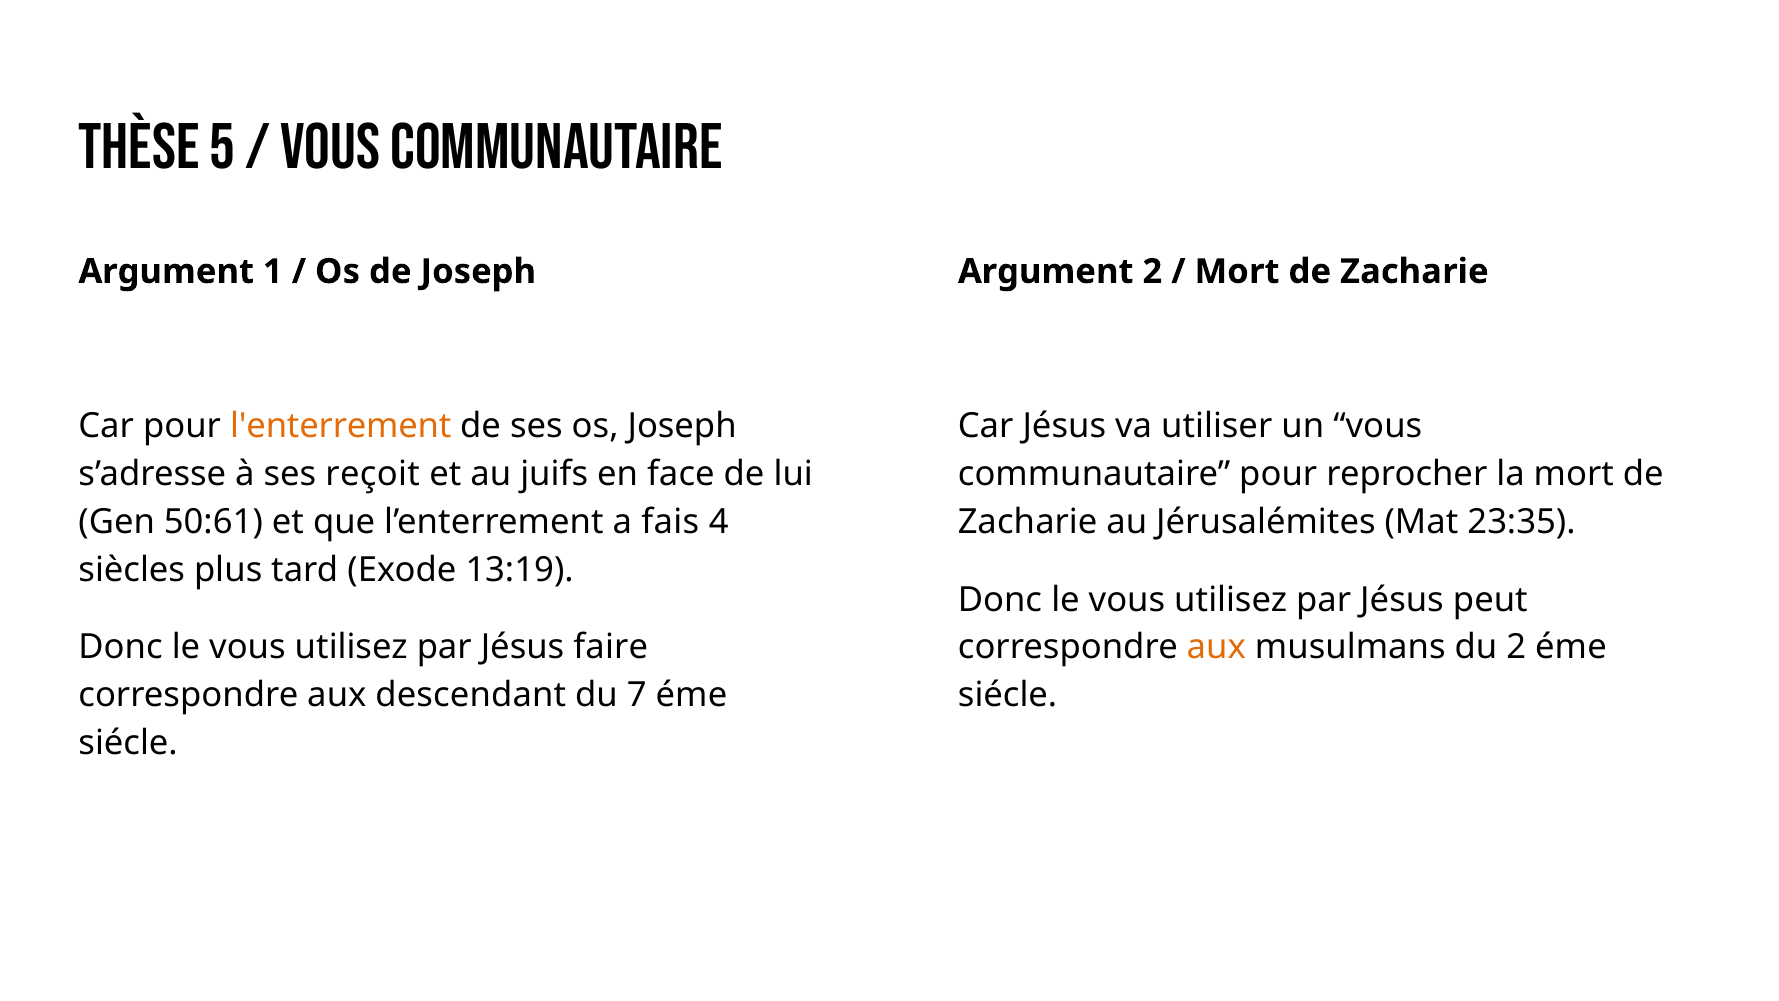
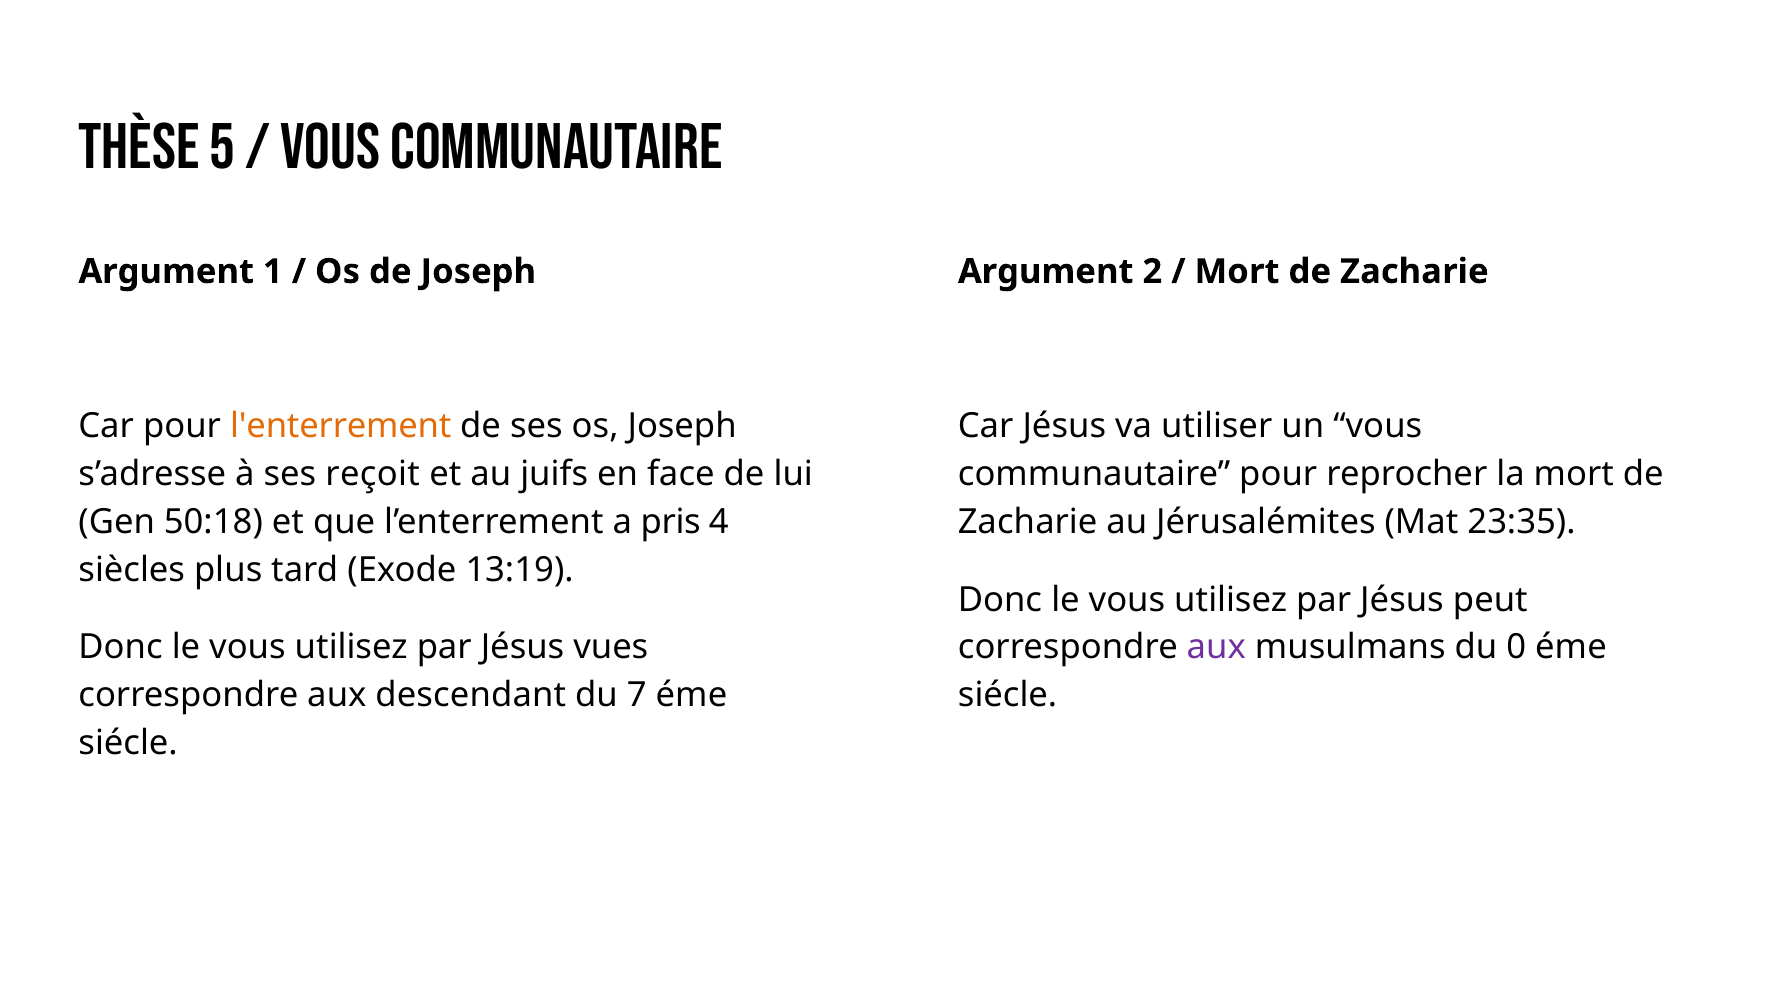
50:61: 50:61 -> 50:18 (213, 522)
fais: fais -> pris (671, 522)
faire: faire -> vues (611, 647)
aux colour: orange -> purple (1216, 647)
du 2: 2 -> 0 (1516, 647)
